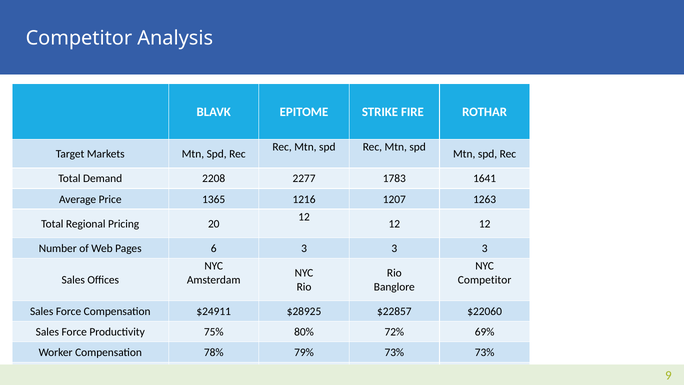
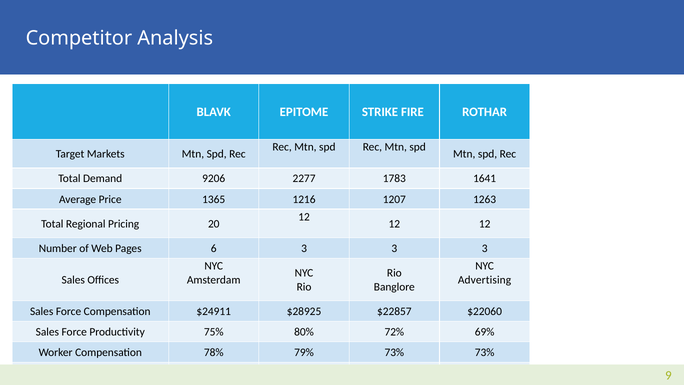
2208: 2208 -> 9206 (214, 179)
Competitor: Competitor -> Advertising (485, 280)
